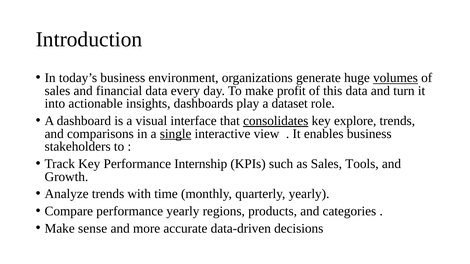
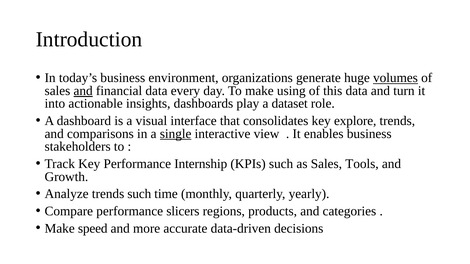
and underline: none -> present (83, 91)
profit: profit -> using (291, 91)
consolidates underline: present -> none (276, 121)
trends with: with -> such (139, 194)
performance yearly: yearly -> slicers (183, 211)
sense: sense -> speed (93, 229)
